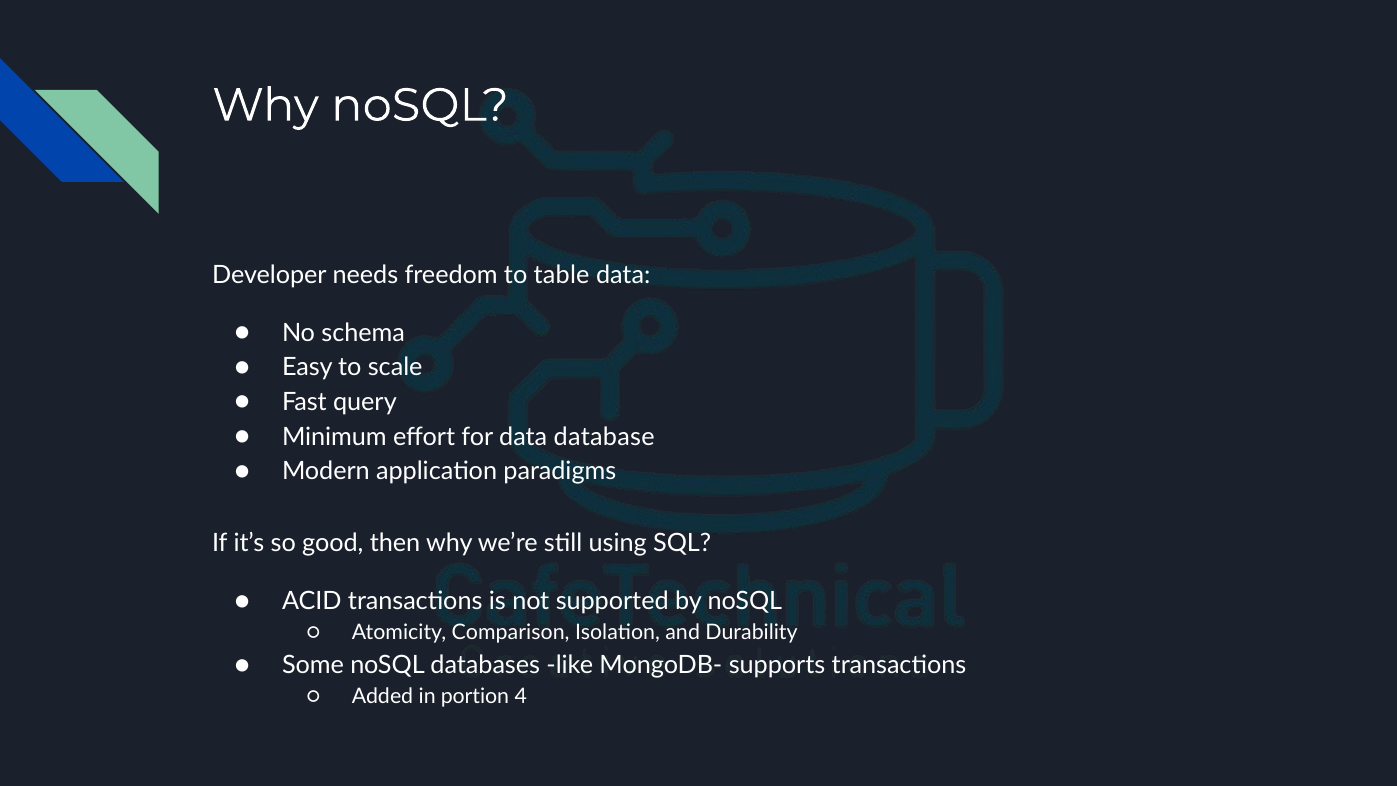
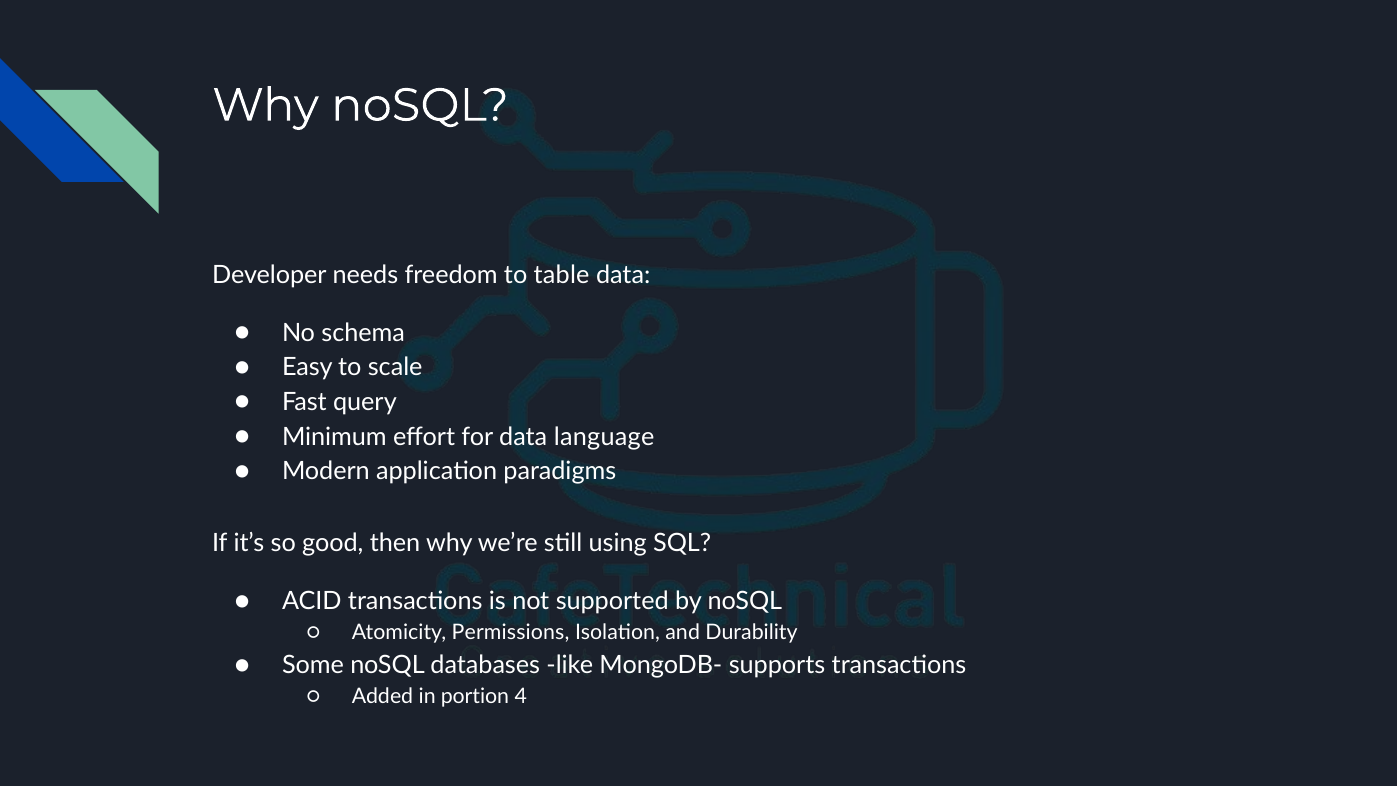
database: database -> language (604, 437)
Comparison: Comparison -> Permissions (511, 633)
